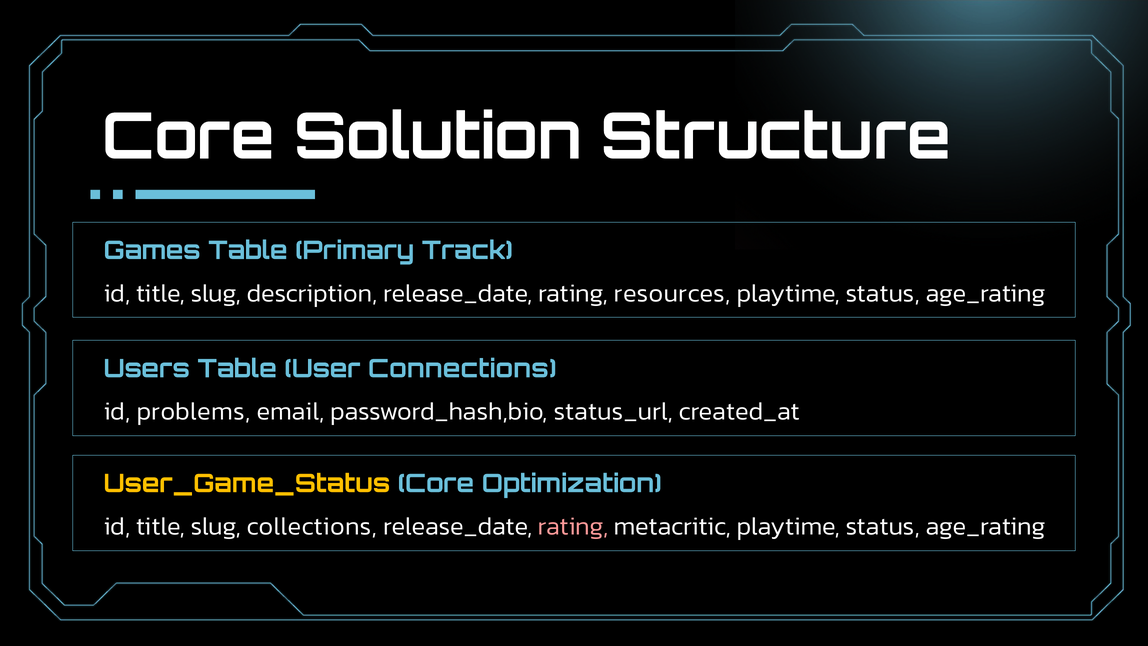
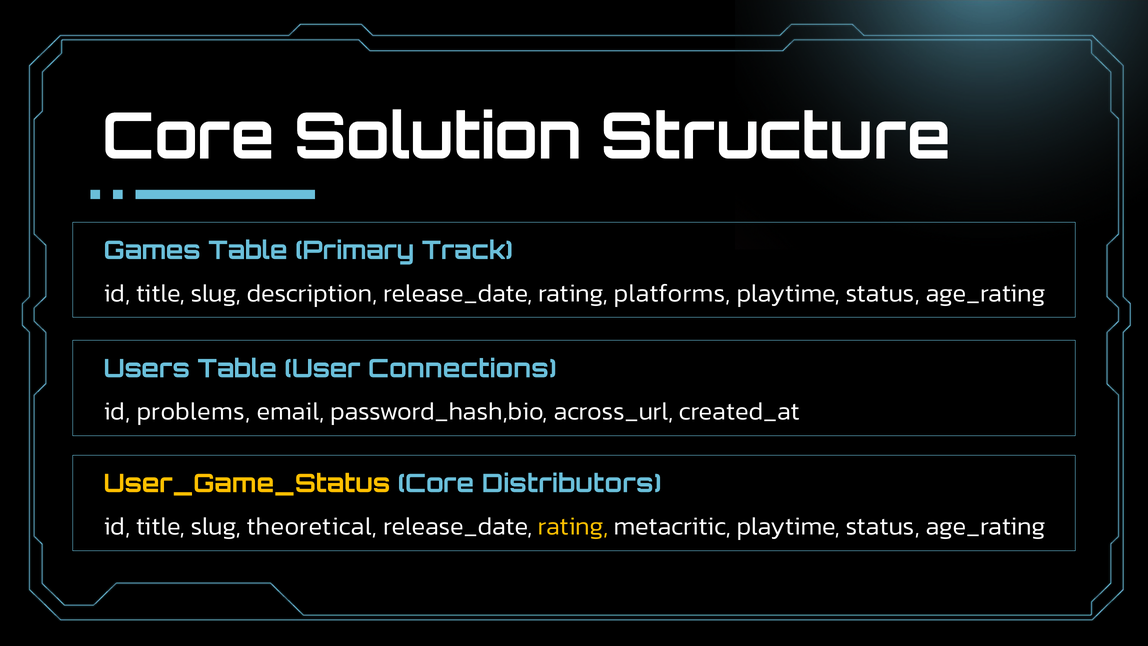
resources: resources -> platforms (672, 293)
status_url: status_url -> across_url (613, 411)
Optimization: Optimization -> Distributors (571, 484)
collections: collections -> theoretical (312, 526)
rating colour: pink -> yellow (573, 526)
